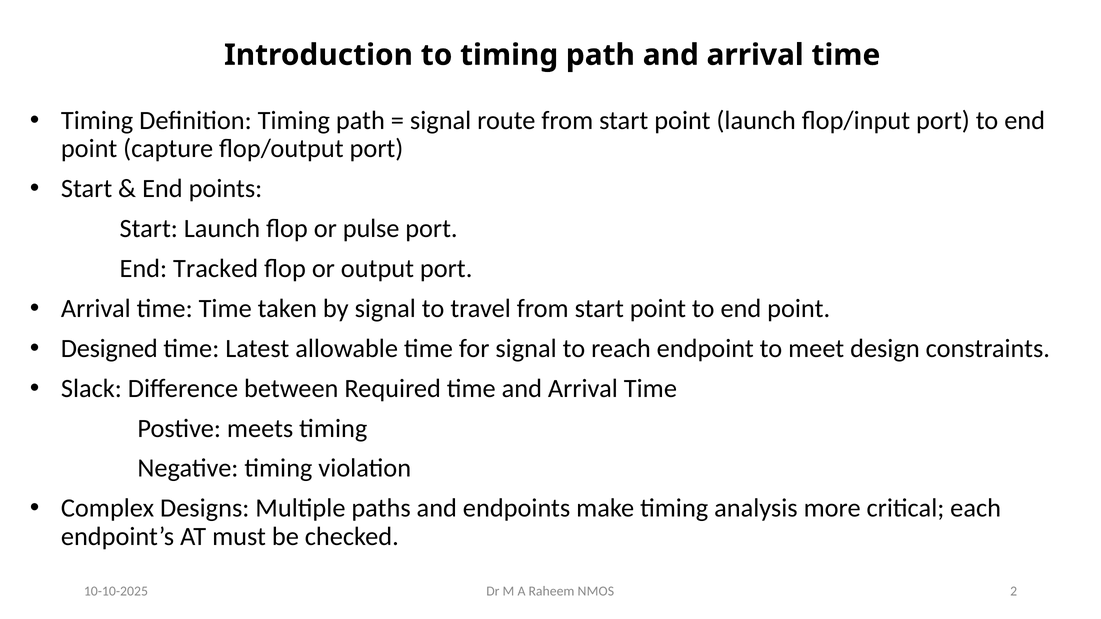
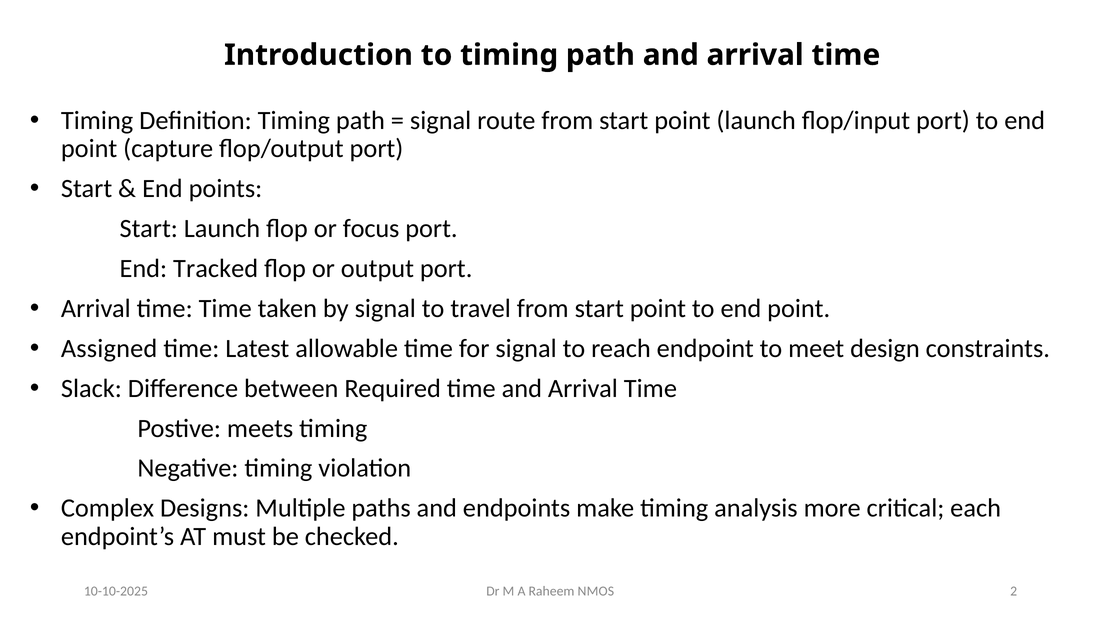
pulse: pulse -> focus (371, 229)
Designed: Designed -> Assigned (109, 349)
